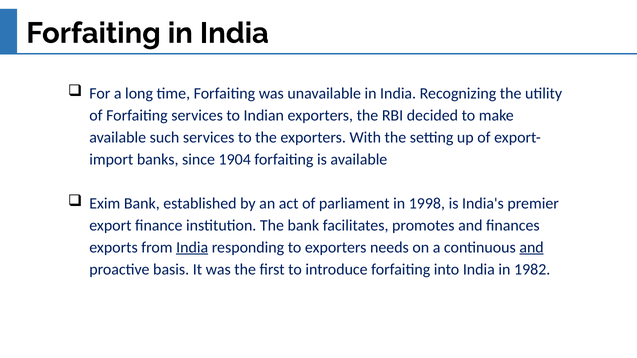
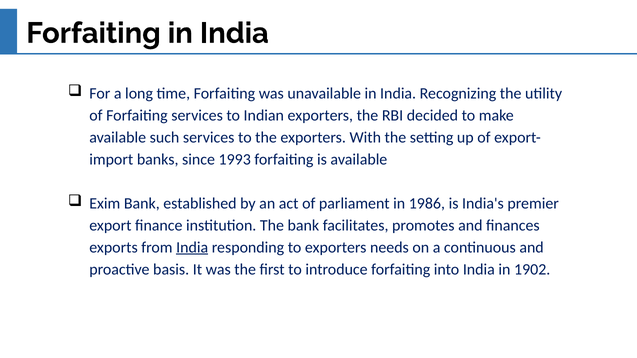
1904: 1904 -> 1993 (235, 160)
1998: 1998 -> 1986 (427, 204)
and underline: present -> none (532, 248)
1982: 1982 -> 1902 (532, 270)
